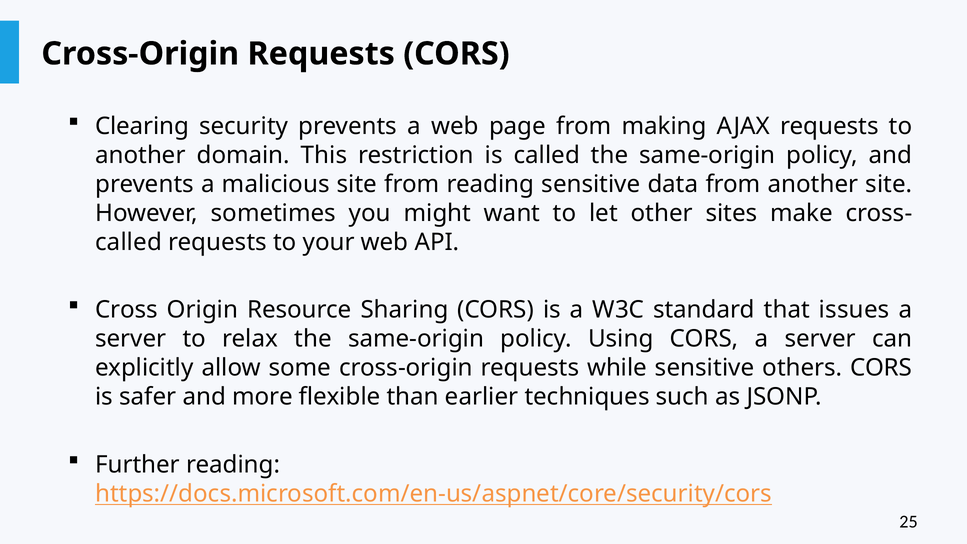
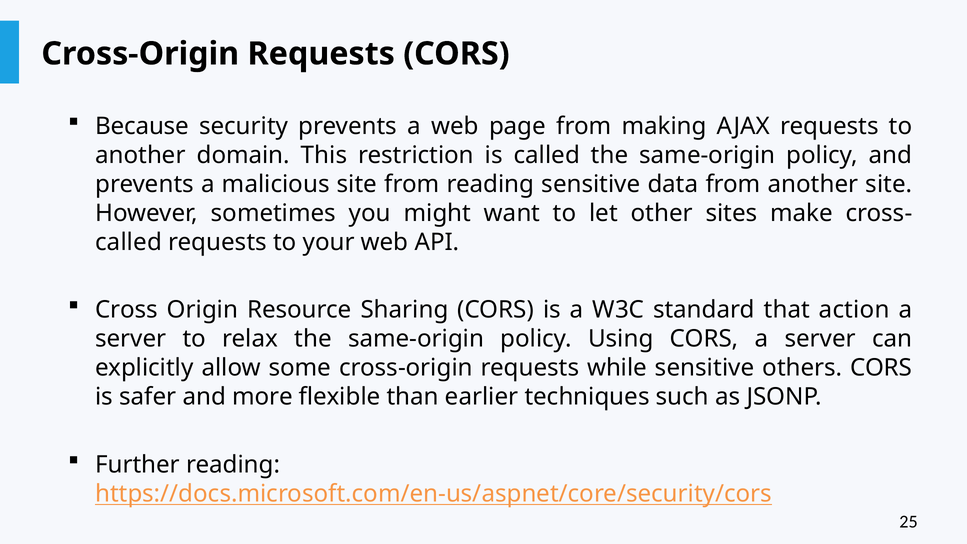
Clearing: Clearing -> Because (142, 126)
issues: issues -> action (854, 310)
